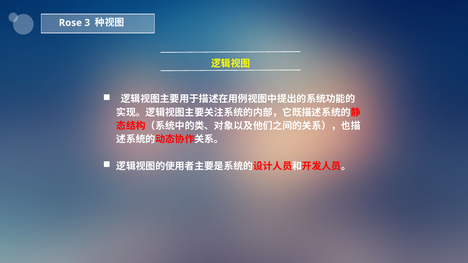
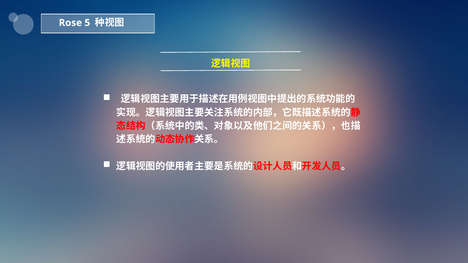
3: 3 -> 5 (87, 23)
